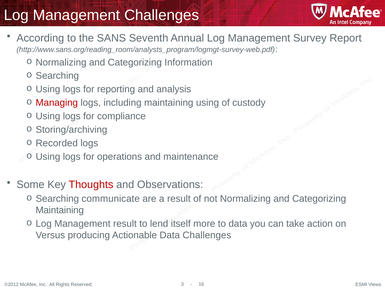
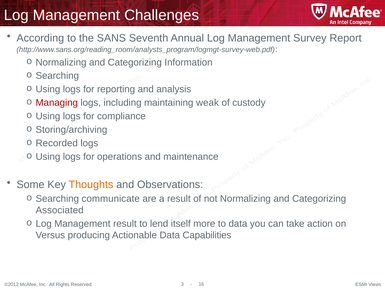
maintaining using: using -> weak (207, 103)
Thoughts colour: red -> orange (91, 184)
Maintaining: Maintaining -> Associated (60, 210)
Data Challenges: Challenges -> Capabilities (207, 235)
